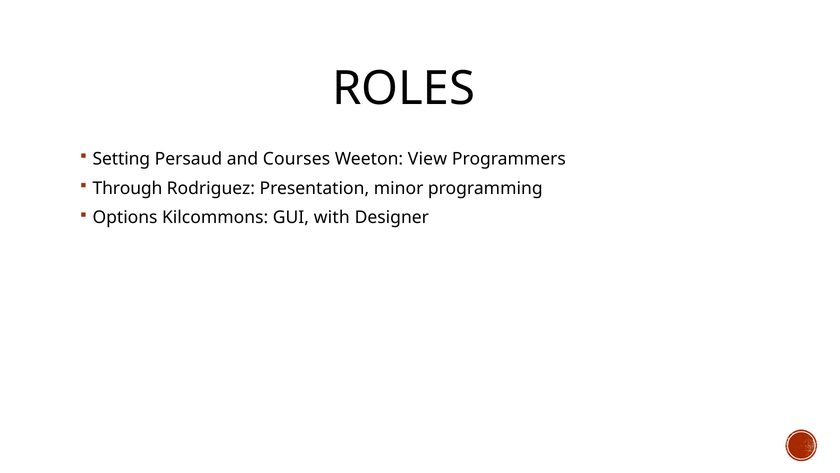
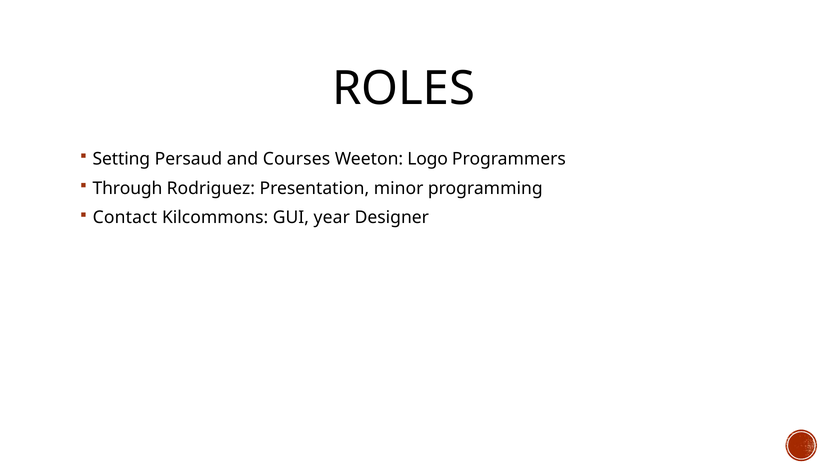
View: View -> Logo (428, 159)
Options: Options -> Contact (125, 217)
with: with -> year (332, 217)
